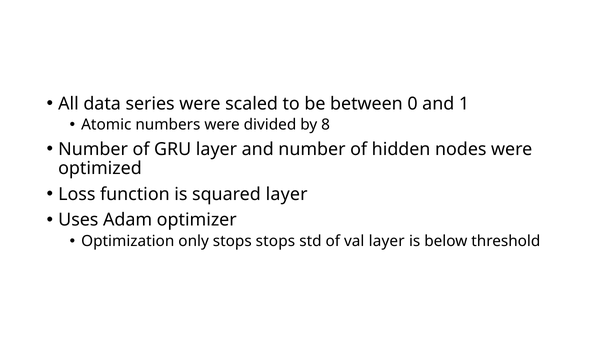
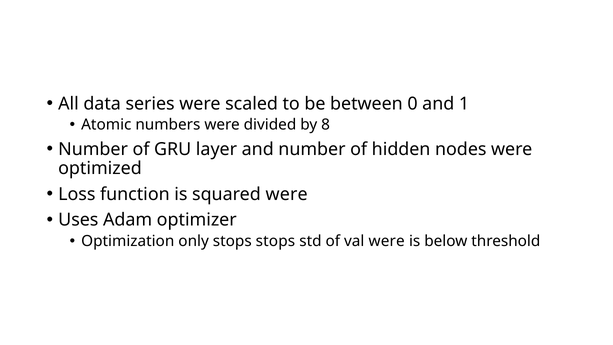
squared layer: layer -> were (287, 194)
val layer: layer -> were (387, 241)
